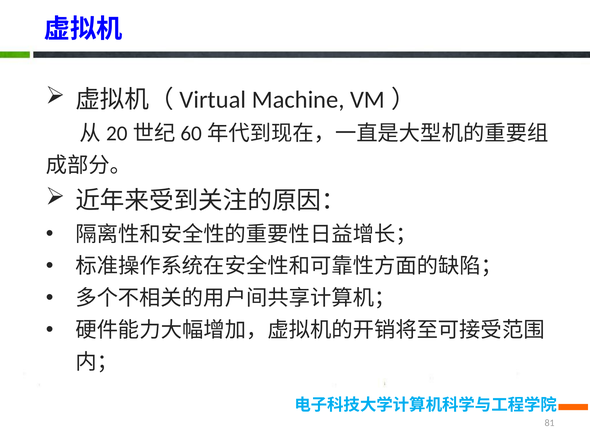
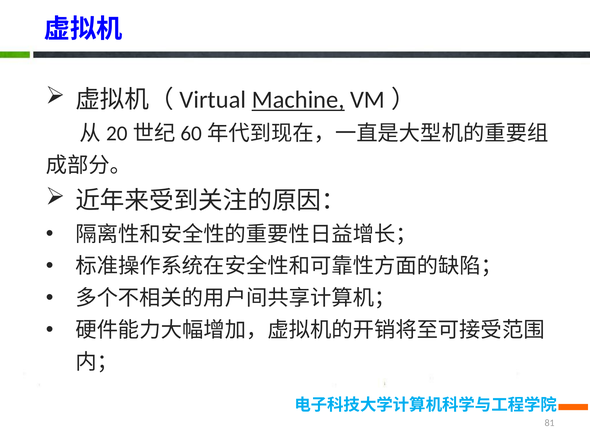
Machine underline: none -> present (298, 100)
